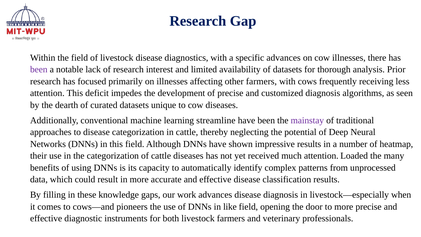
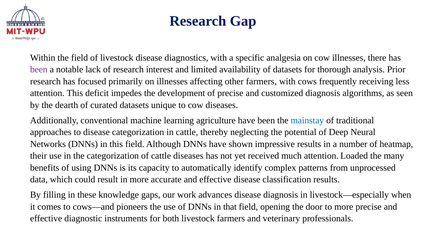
specific advances: advances -> analgesia (284, 58)
streamline: streamline -> agriculture (216, 120)
mainstay colour: purple -> blue (307, 120)
like: like -> that (230, 207)
